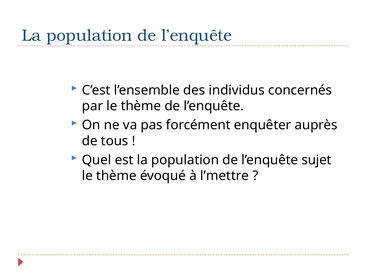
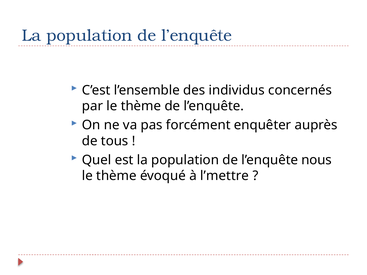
sujet: sujet -> nous (317, 160)
